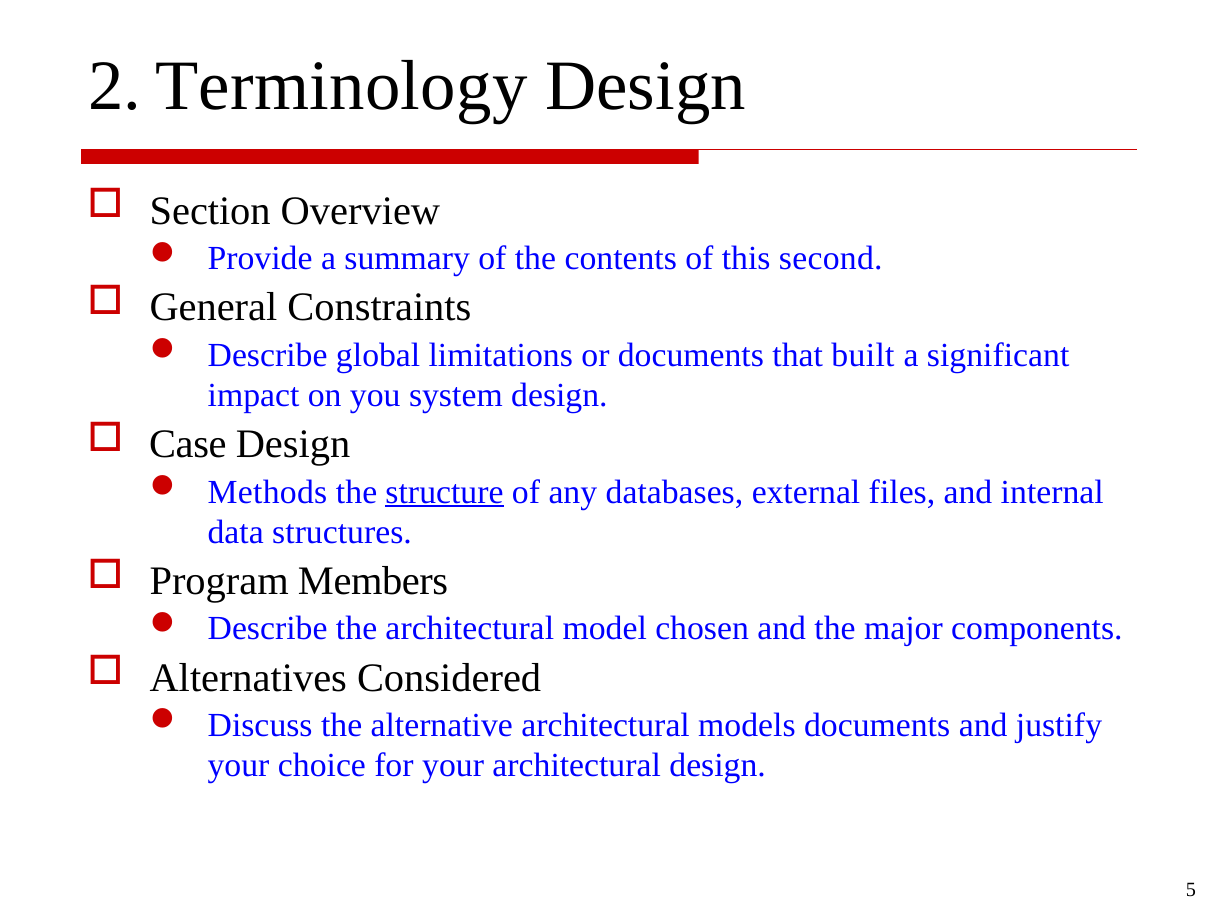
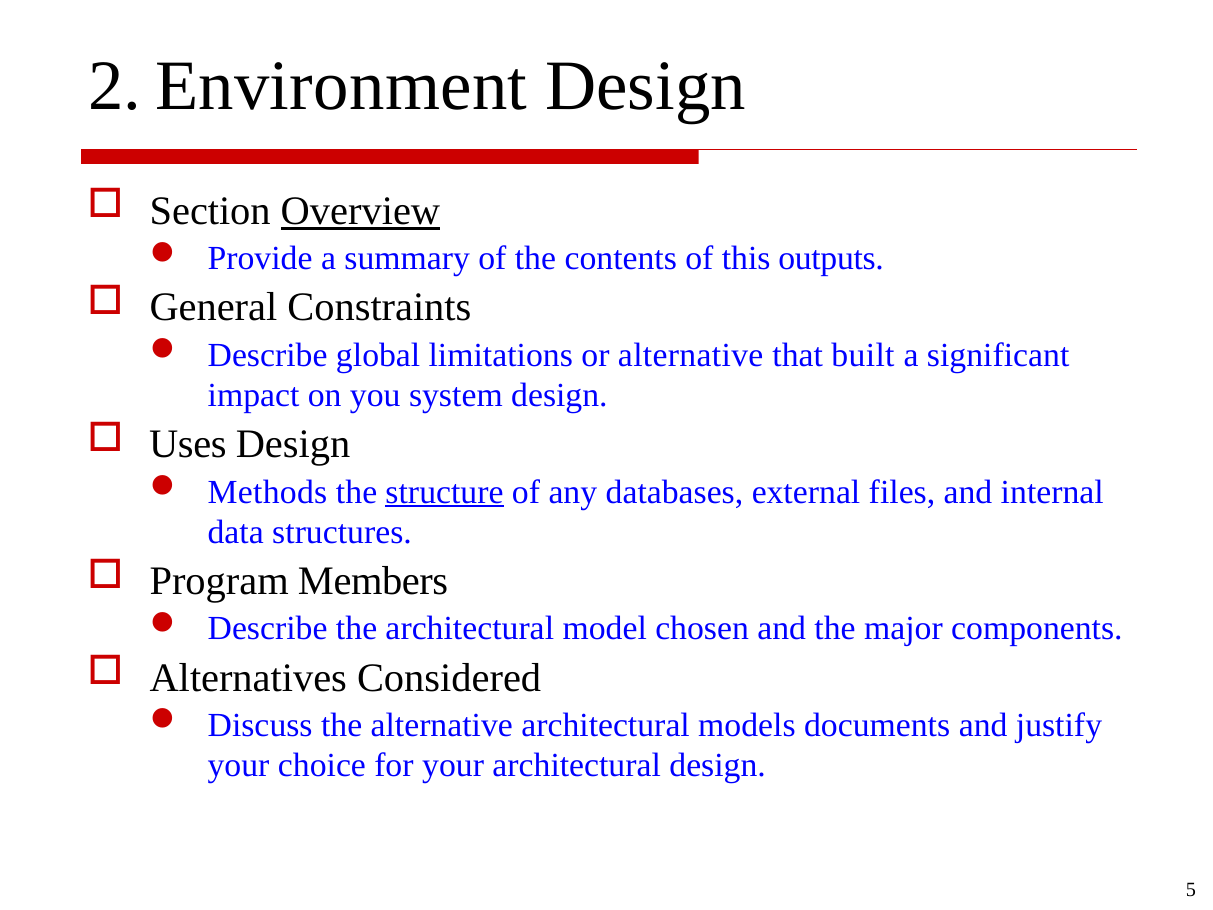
Terminology: Terminology -> Environment (341, 87)
Overview underline: none -> present (360, 211)
second: second -> outputs (831, 259)
or documents: documents -> alternative (691, 355)
Case: Case -> Uses (188, 444)
